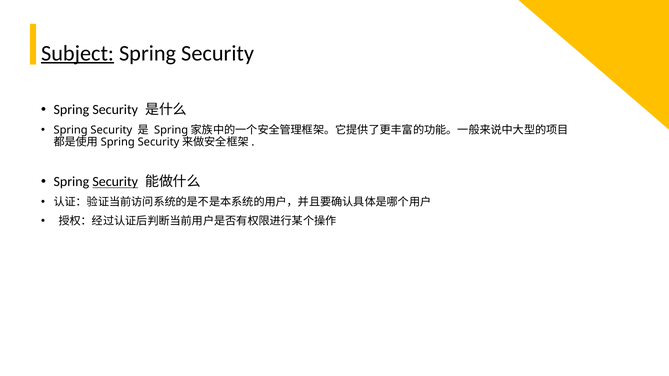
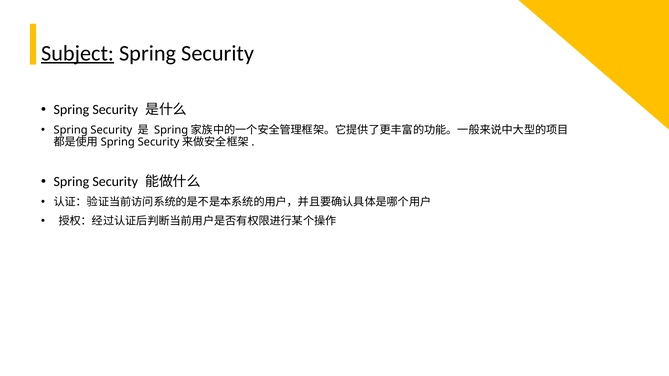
Security underline: present -> none (115, 182)
